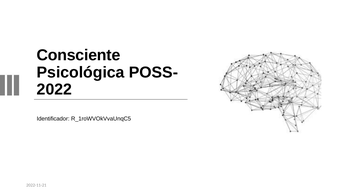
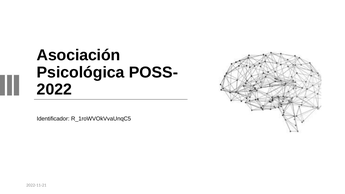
Consciente: Consciente -> Asociación (78, 55)
